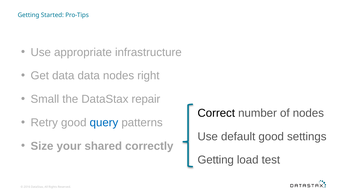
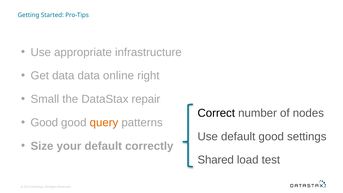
data nodes: nodes -> online (119, 76)
Retry: Retry -> Good (44, 123)
query colour: blue -> orange (104, 123)
your shared: shared -> default (103, 146)
Getting: Getting -> Shared (216, 160)
